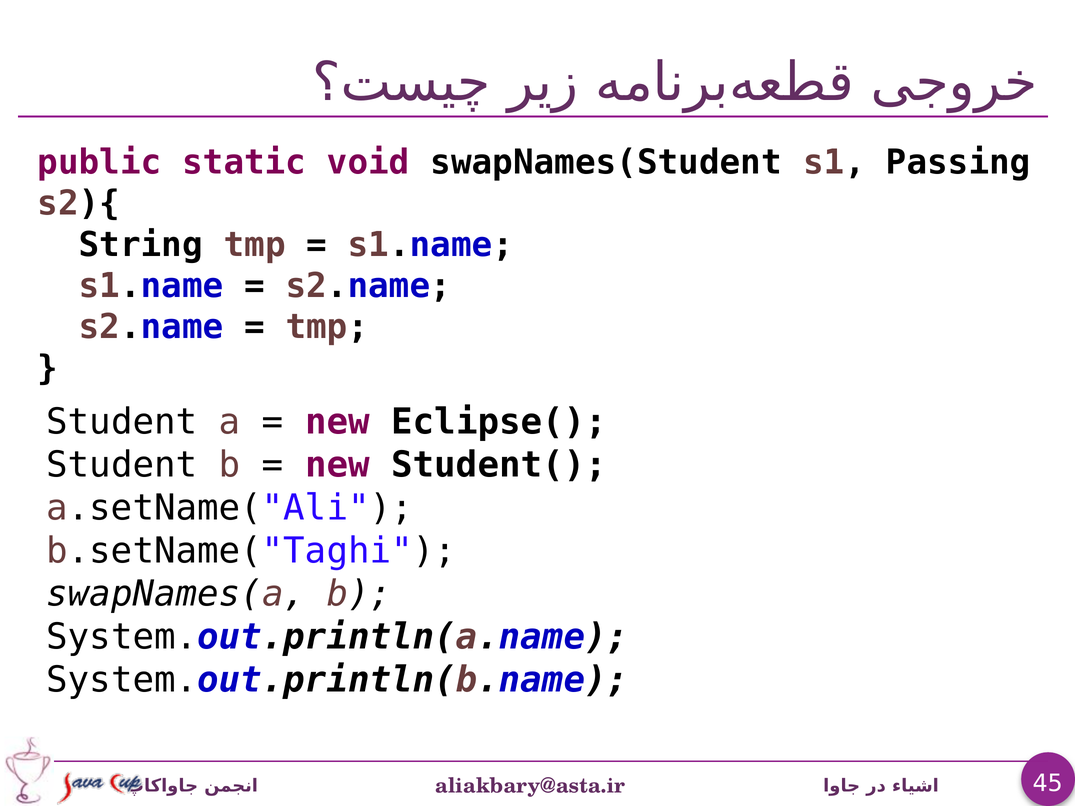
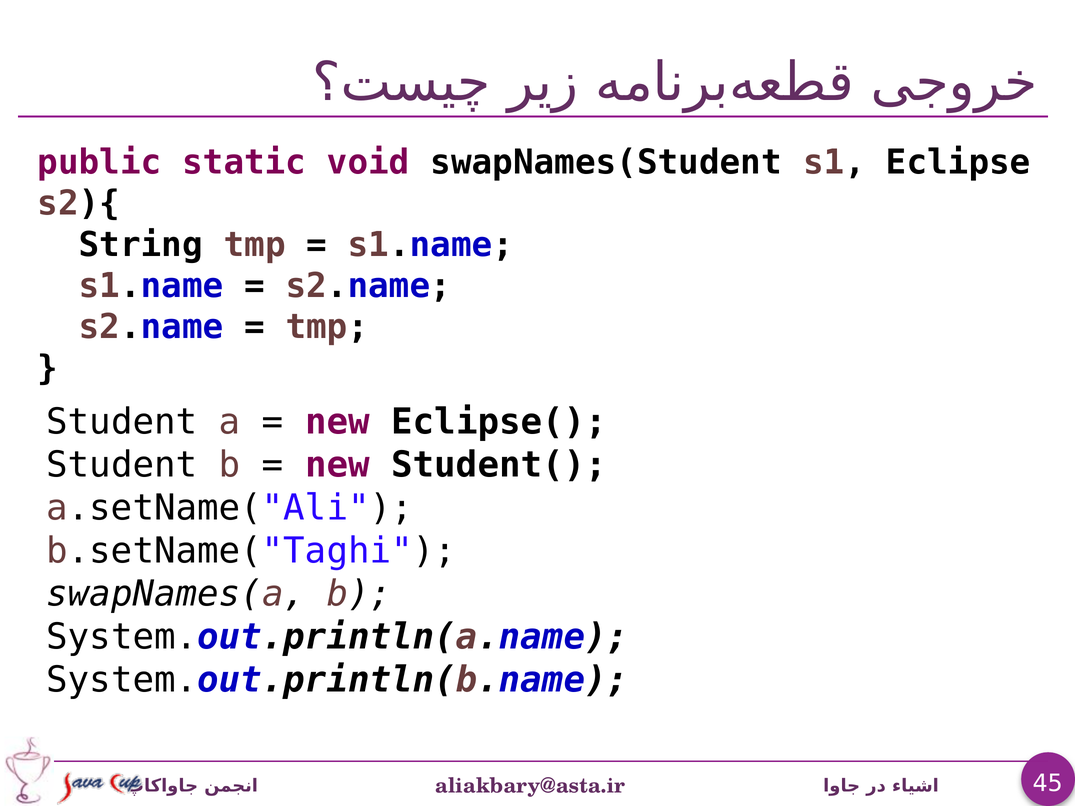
Passing: Passing -> Eclipse (958, 162)
